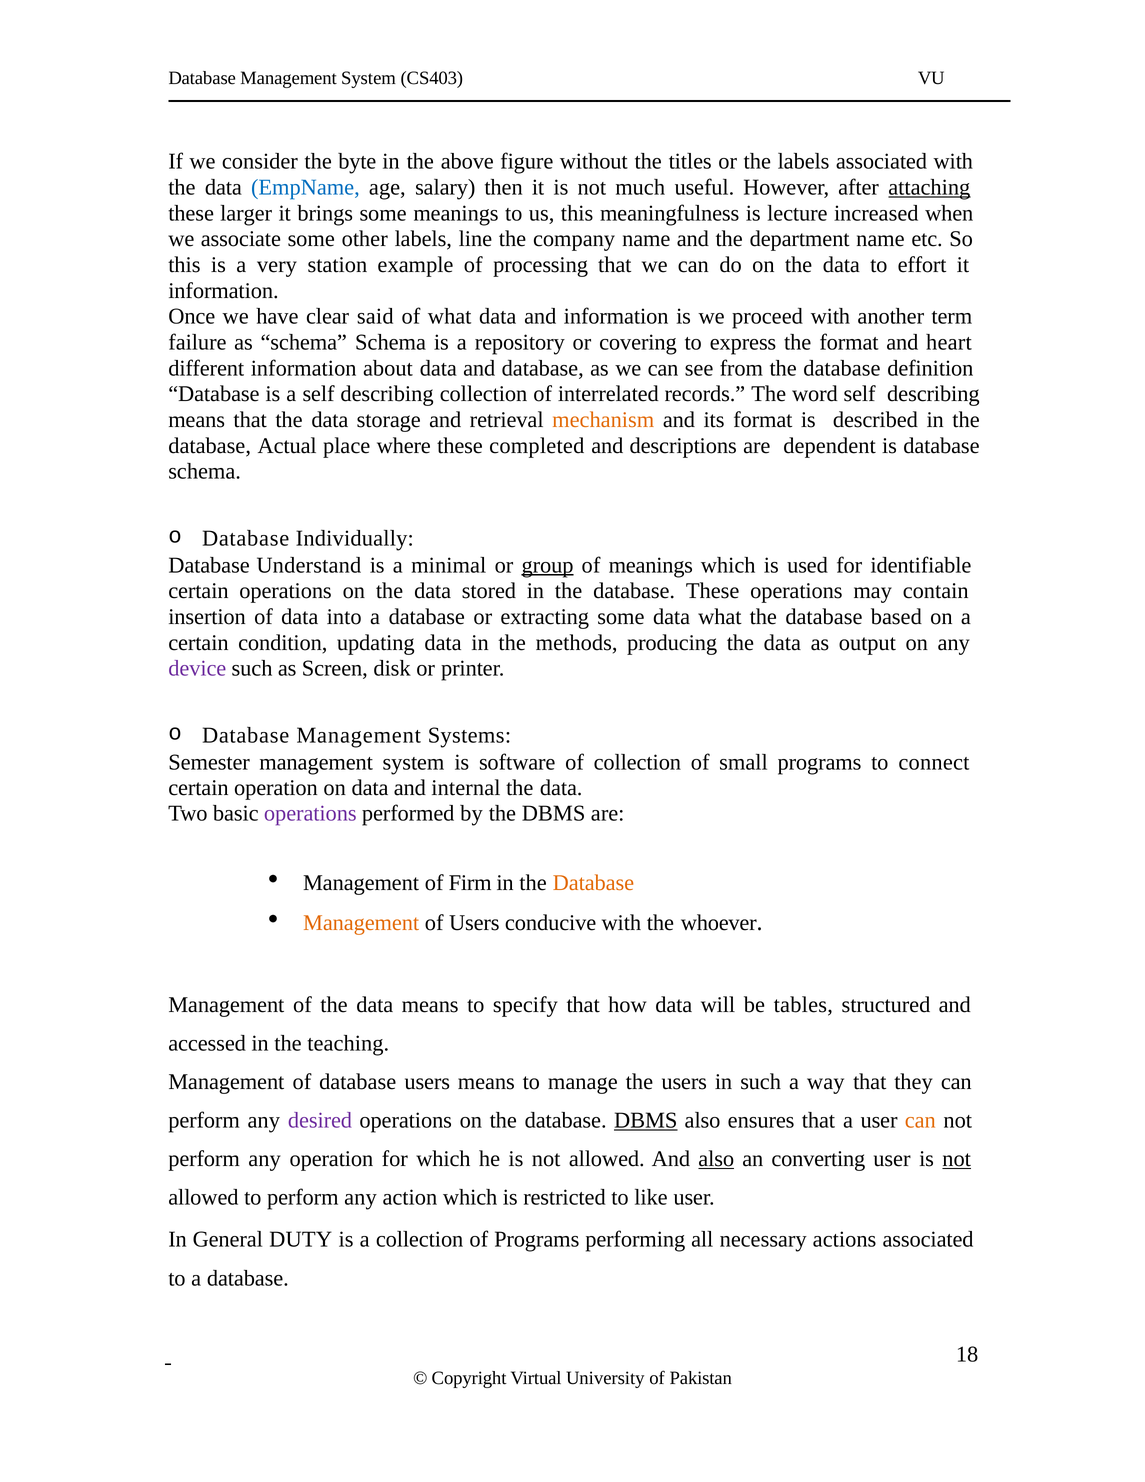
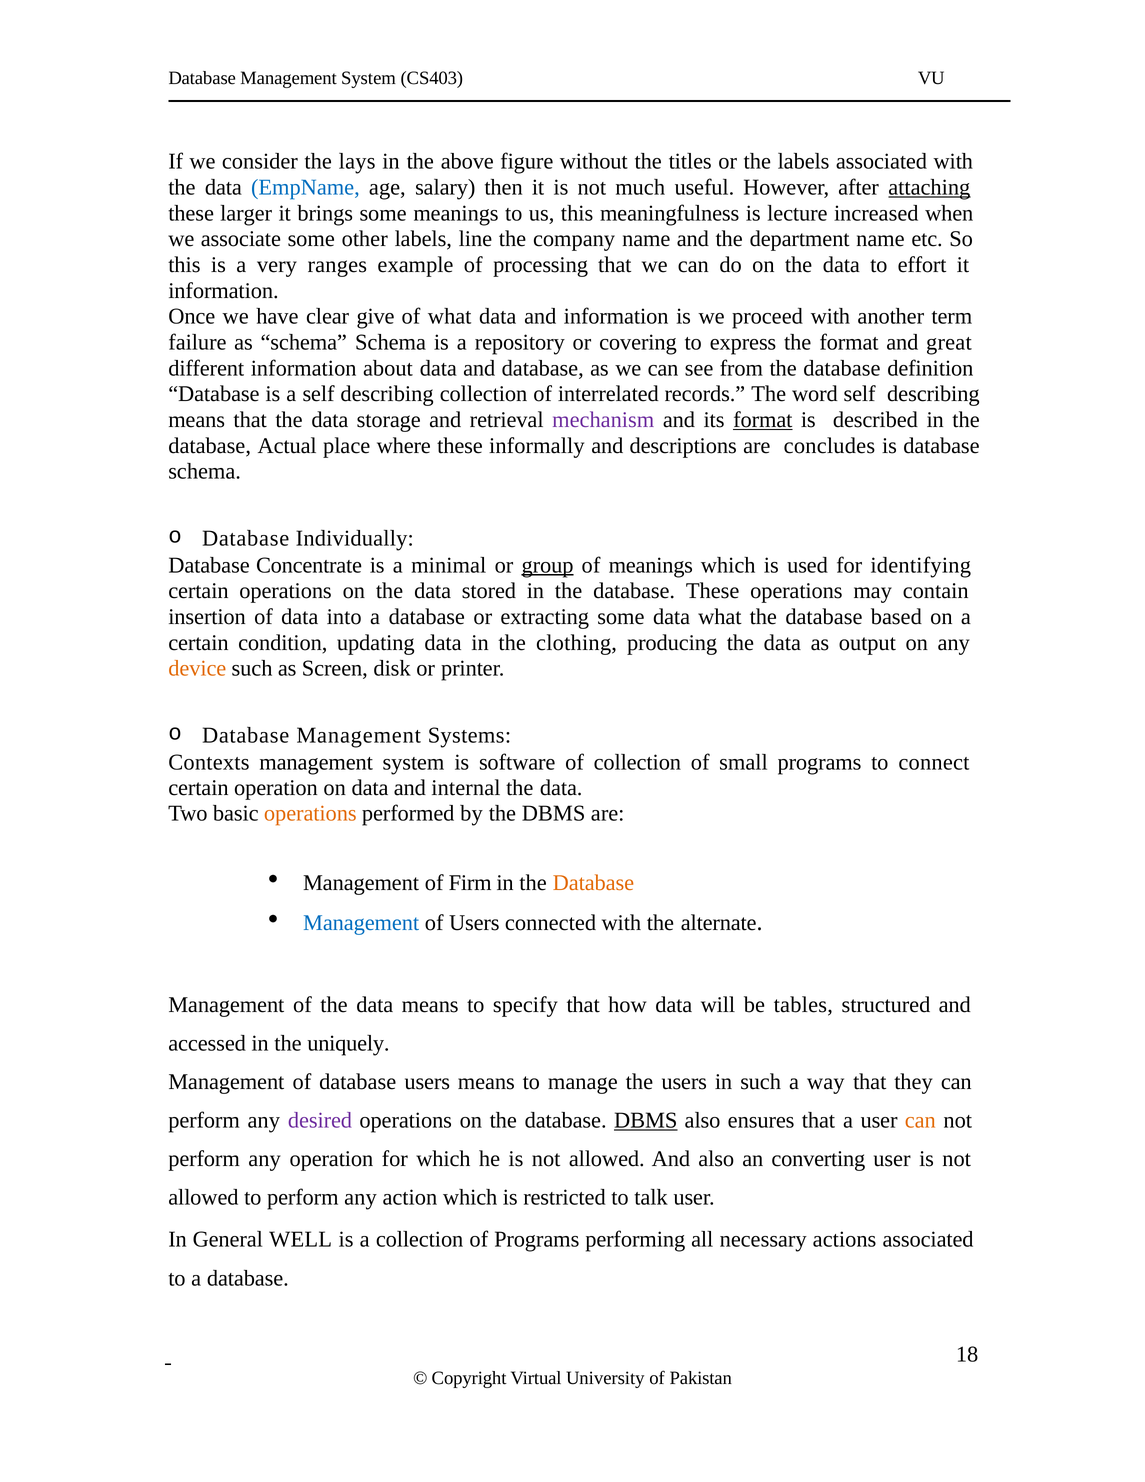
byte: byte -> lays (357, 161)
station: station -> ranges (337, 265)
said: said -> give (375, 316)
heart: heart -> great (949, 342)
mechanism colour: orange -> purple (603, 420)
format underline: none -> present (763, 420)
completed: completed -> informally (537, 446)
dependent: dependent -> concludes (829, 446)
Understand: Understand -> Concentrate (309, 565)
identifiable: identifiable -> identifying (921, 565)
methods: methods -> clothing (577, 643)
device colour: purple -> orange (197, 668)
Semester: Semester -> Contexts (209, 762)
operations colour: purple -> orange (310, 813)
Management colour: orange -> blue (361, 923)
conducive: conducive -> connected (551, 923)
whoever: whoever -> alternate (719, 923)
teaching: teaching -> uniquely (348, 1043)
also underline: present -> none (716, 1159)
not underline: present -> none (957, 1159)
like: like -> talk (651, 1197)
DUTY: DUTY -> WELL (301, 1239)
